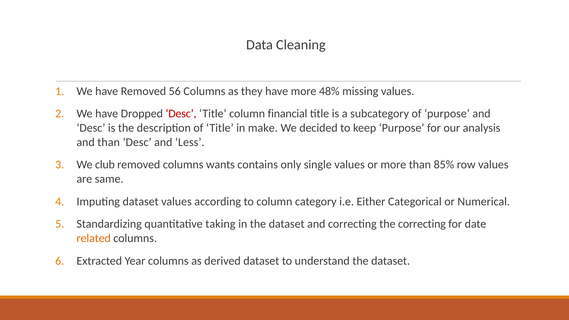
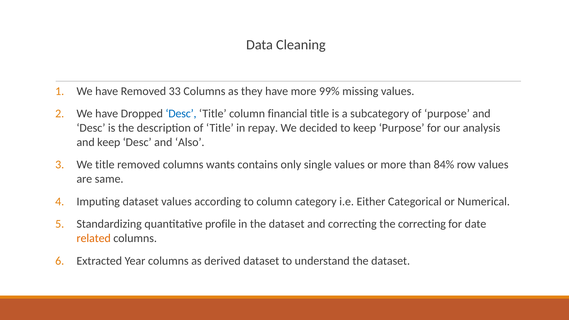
56: 56 -> 33 (175, 91)
48%: 48% -> 99% (329, 91)
Desc colour: red -> blue (181, 114)
make: make -> repay (263, 128)
and than: than -> keep (109, 142)
Less: Less -> Also (190, 142)
We club: club -> title (105, 165)
85%: 85% -> 84% (444, 165)
taking: taking -> profile (221, 224)
